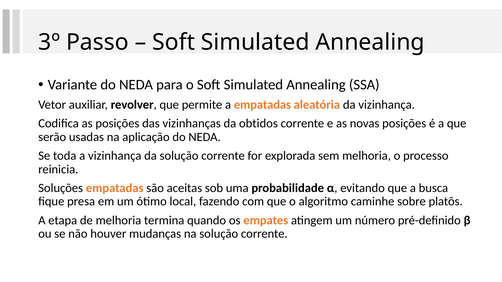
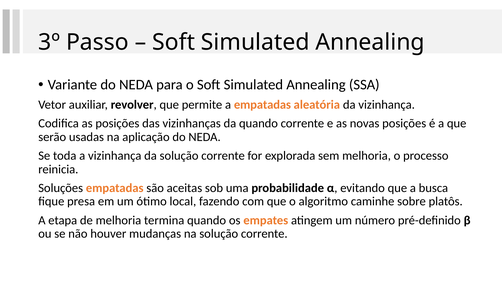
da obtidos: obtidos -> quando (258, 124)
